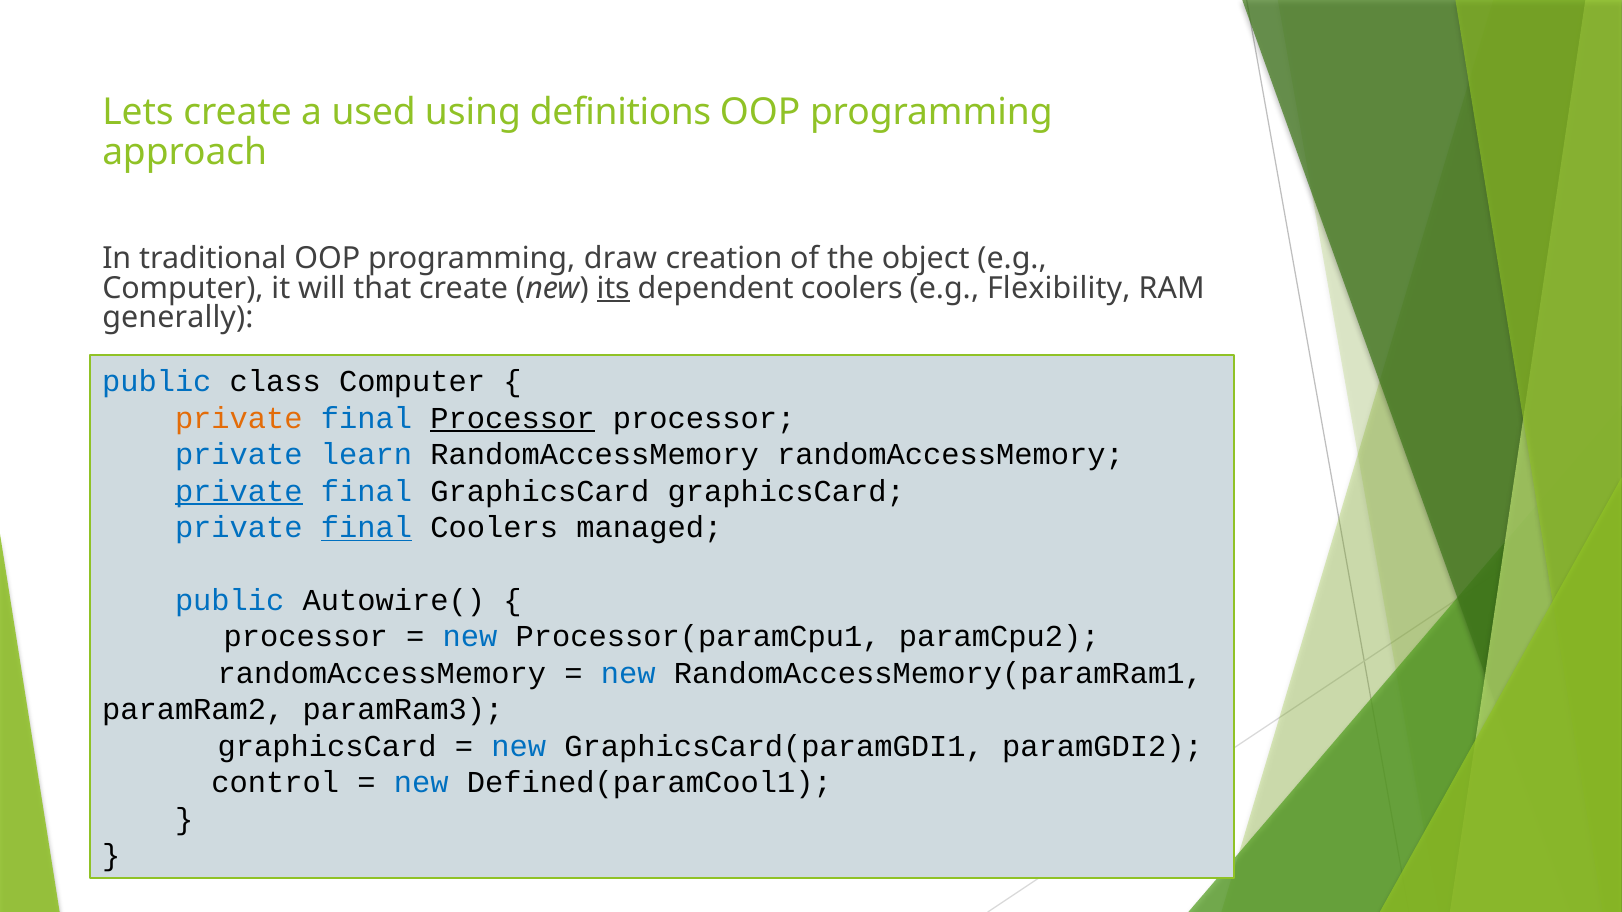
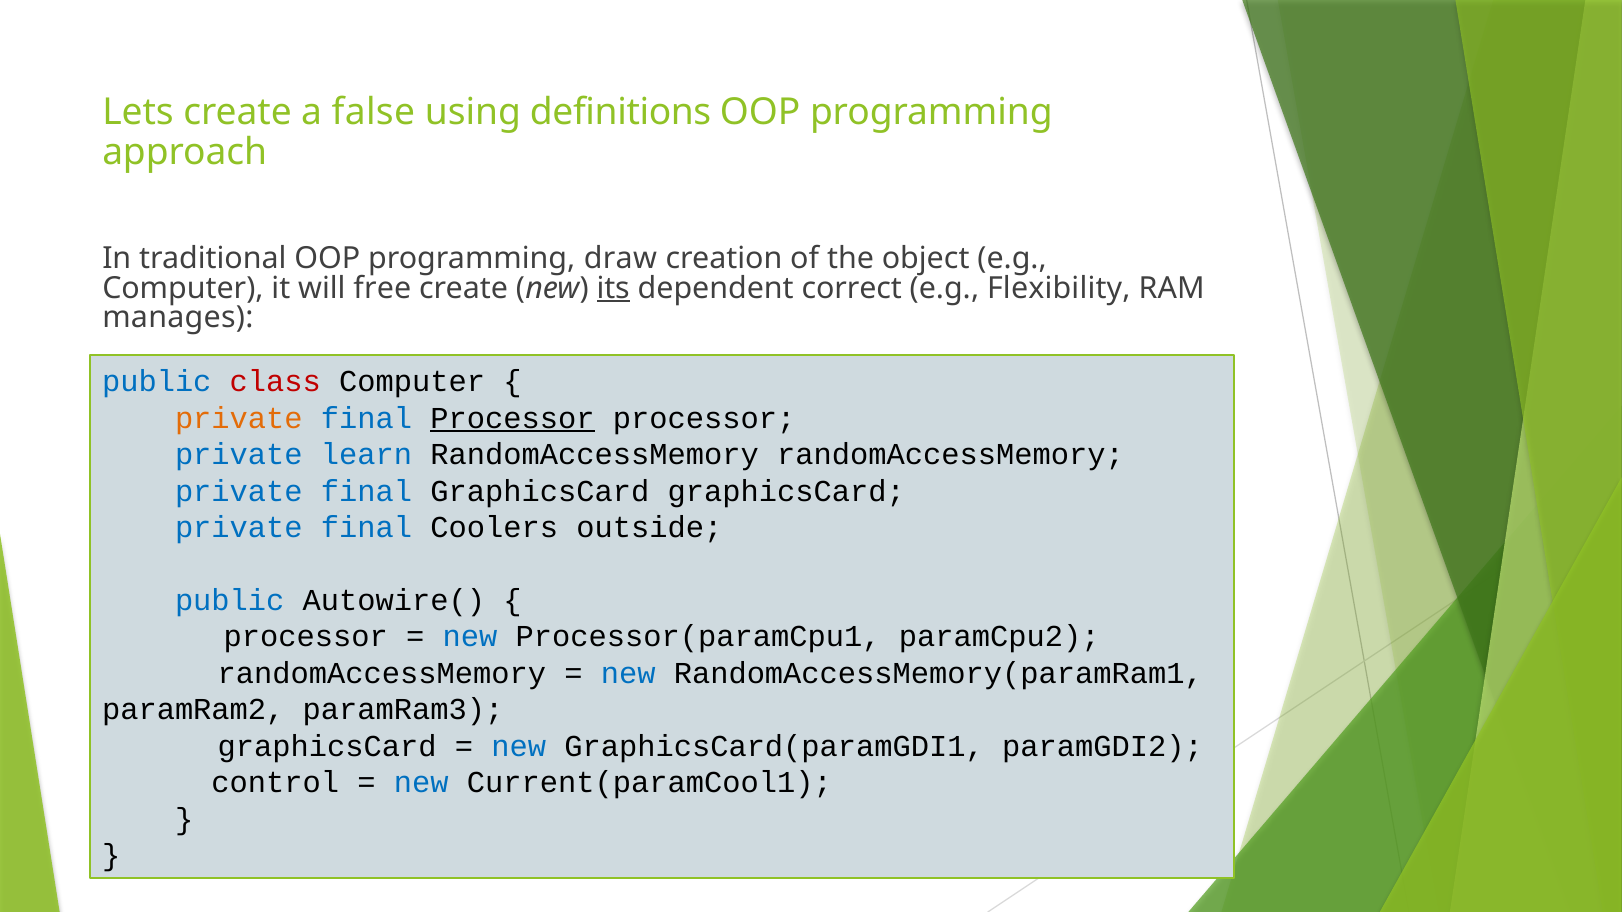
used: used -> false (373, 112)
that: that -> free (382, 288)
dependent coolers: coolers -> correct (852, 288)
generally: generally -> manages (178, 317)
class colour: black -> red (275, 382)
private underline: present -> none (239, 491)
final underline: present -> none (367, 528)
managed: managed -> outside (649, 528)
Defined(paramCool1: Defined(paramCool1 -> Current(paramCool1 (649, 783)
